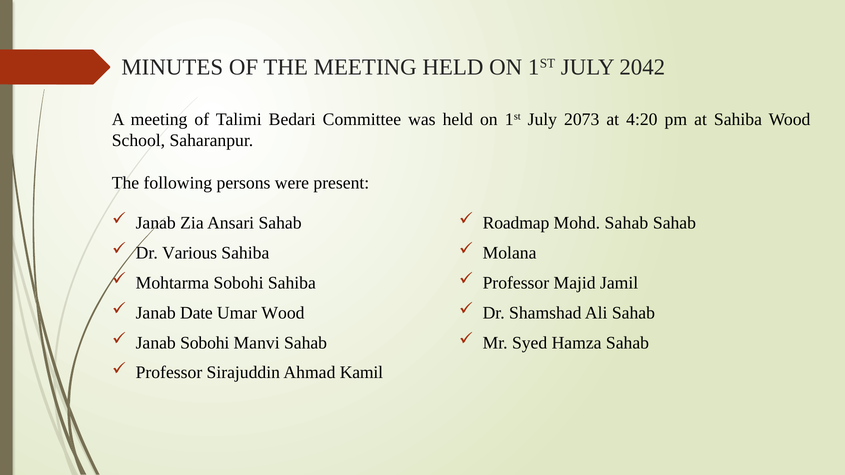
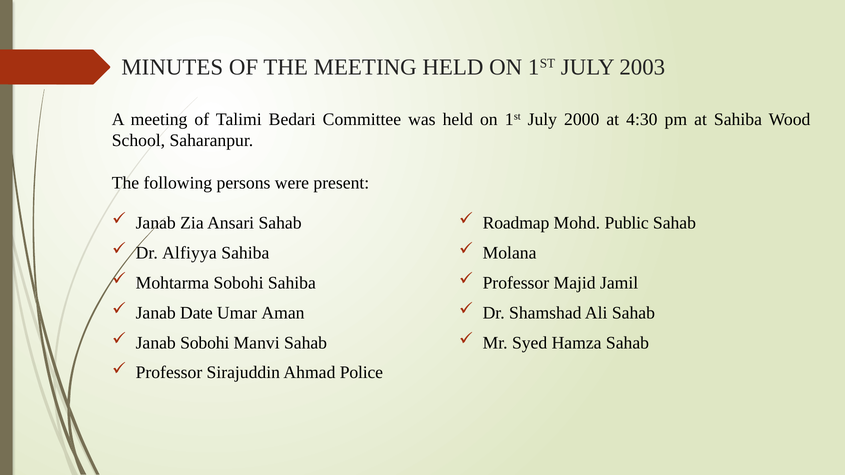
2042: 2042 -> 2003 (642, 67)
2073: 2073 -> 2000 (582, 119)
4:20: 4:20 -> 4:30 (642, 119)
Mohd Sahab: Sahab -> Public (627, 223)
Various: Various -> Alfiyya (189, 253)
Umar Wood: Wood -> Aman (283, 313)
Kamil: Kamil -> Police (361, 373)
